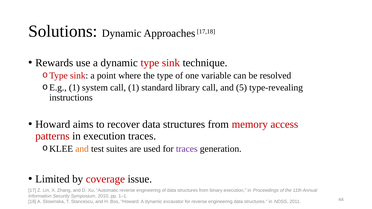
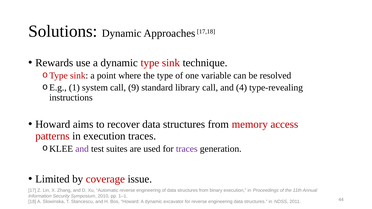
call 1: 1 -> 9 (134, 88)
5: 5 -> 4 (241, 88)
and colour: orange -> purple (82, 149)
